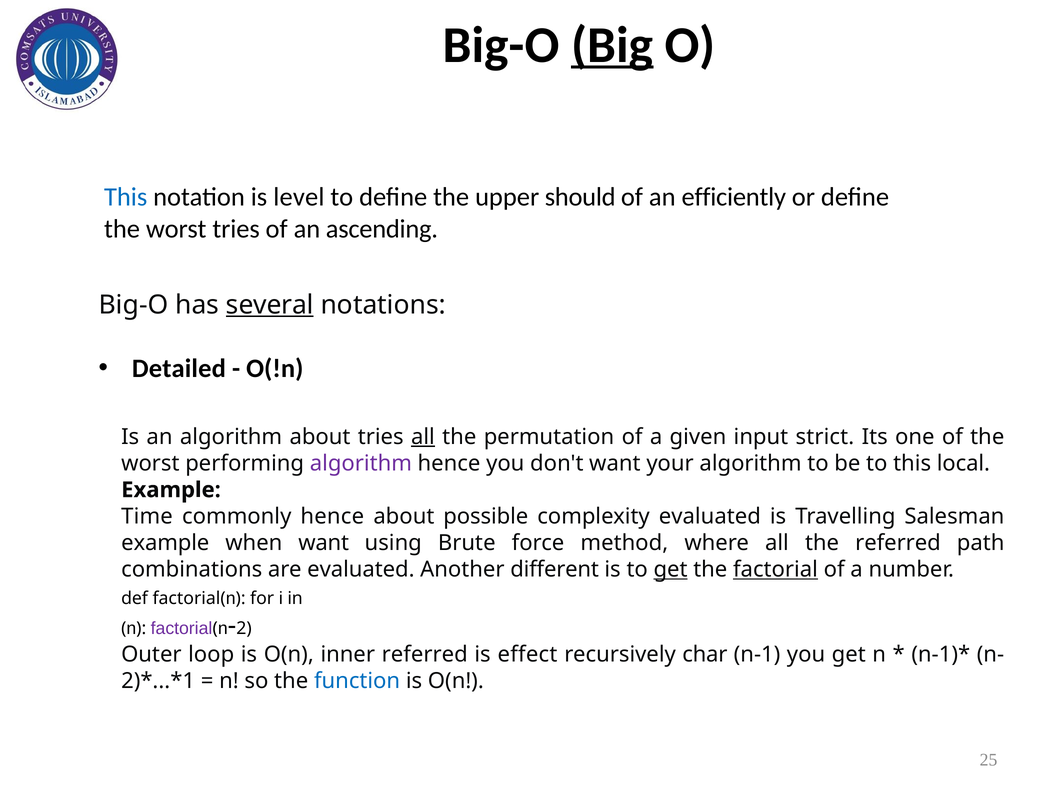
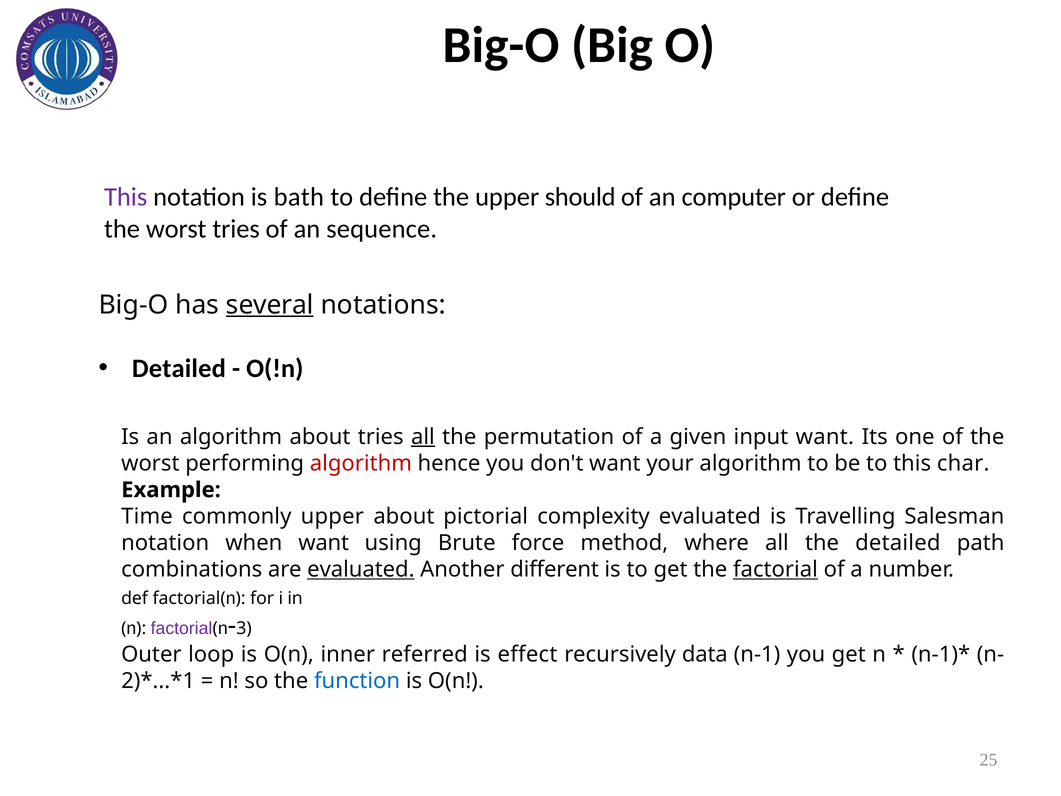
Big underline: present -> none (612, 45)
This colour: blue -> purple (126, 197)
level: level -> bath (299, 197)
efficiently: efficiently -> computer (734, 197)
ascending: ascending -> sequence (382, 229)
input strict: strict -> want (825, 437)
algorithm colour: purple -> red (361, 463)
local: local -> char (963, 463)
commonly hence: hence -> upper (332, 516)
possible: possible -> pictorial (486, 516)
example: example -> notation (165, 543)
the referred: referred -> detailed (898, 543)
evaluated underline: none -> present (361, 569)
get underline: present -> none (671, 569)
2: 2 -> 3 (244, 628)
char: char -> data (705, 654)
